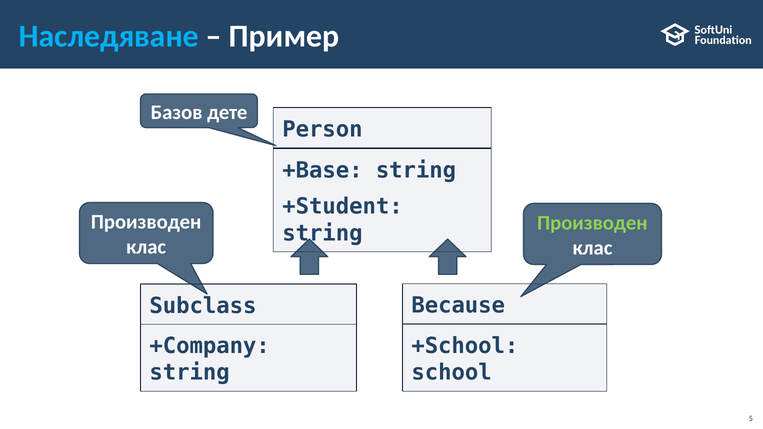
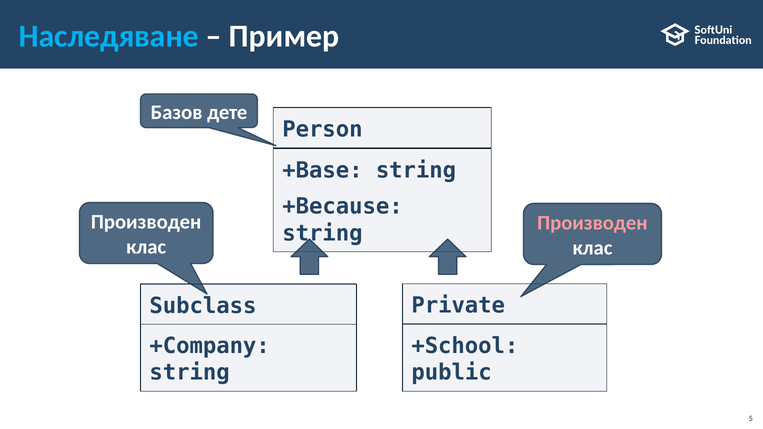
+Student: +Student -> +Because (342, 207)
Производен colour: light green -> pink (592, 223)
Because: Because -> Private (458, 305)
school: school -> public (452, 373)
